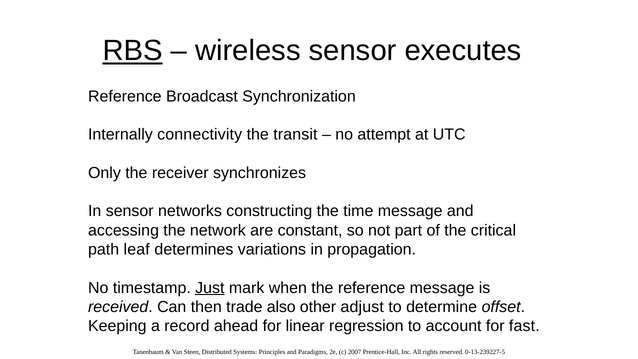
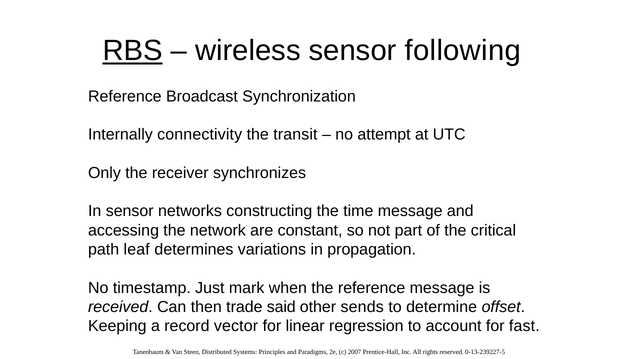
executes: executes -> following (463, 51)
Just underline: present -> none (210, 288)
also: also -> said (281, 307)
adjust: adjust -> sends (362, 307)
ahead: ahead -> vector (236, 326)
